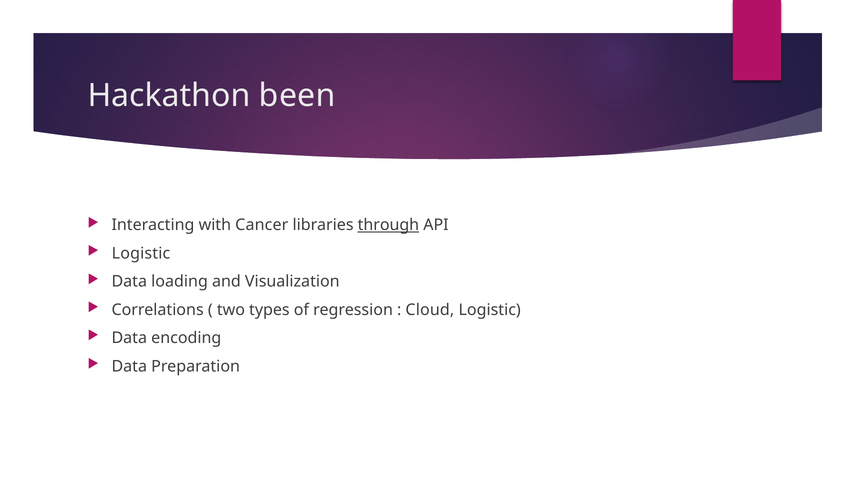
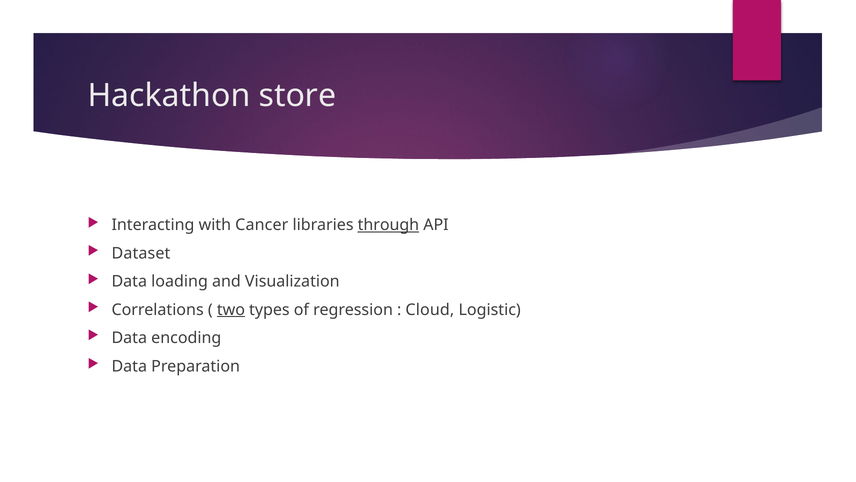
been: been -> store (298, 95)
Logistic: Logistic -> Dataset (141, 253)
two underline: none -> present (231, 309)
